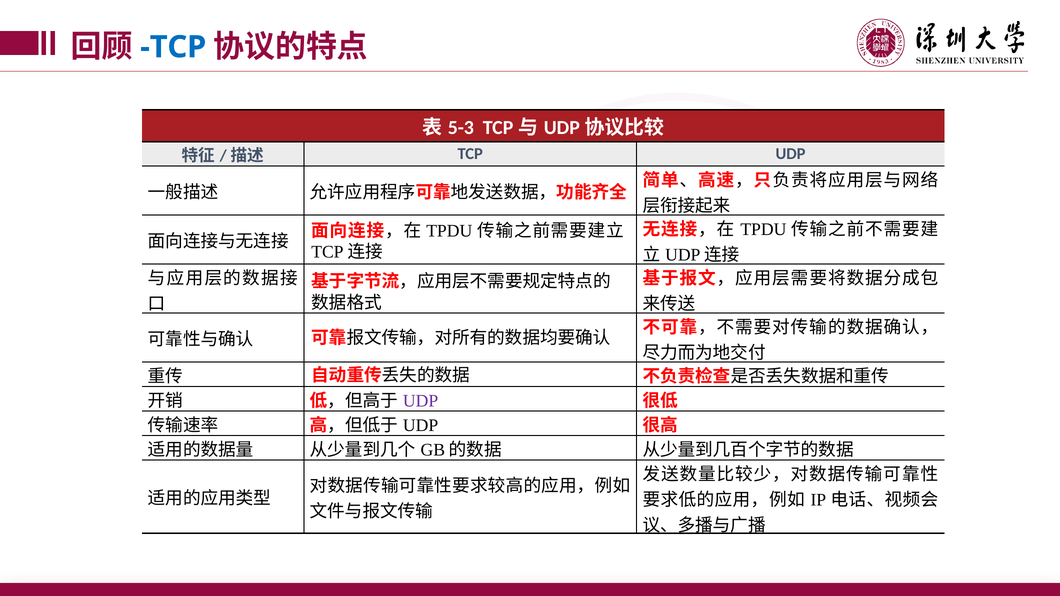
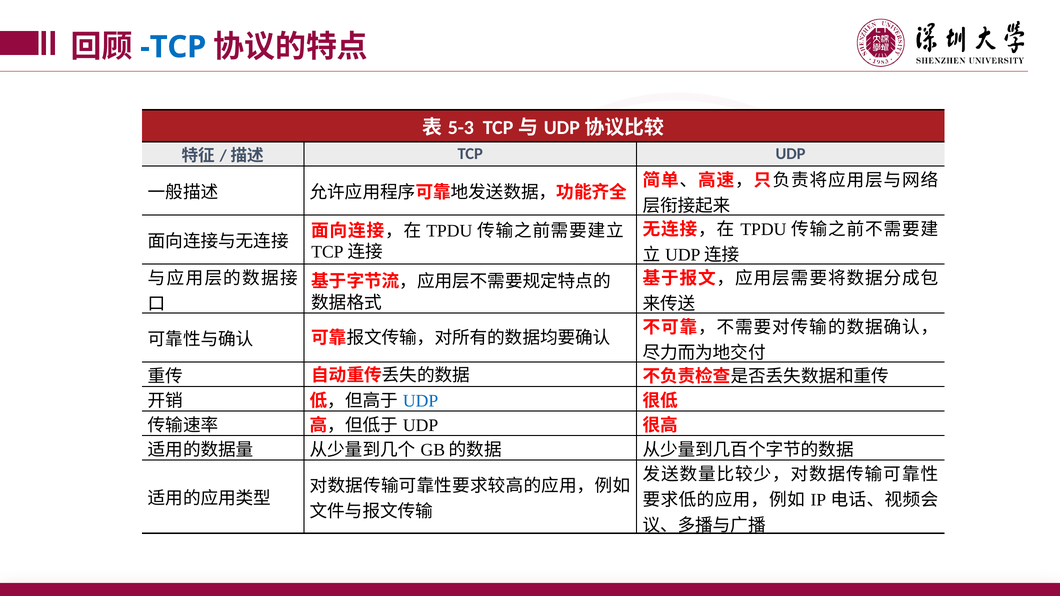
UDP colour: purple -> blue (421, 401)
